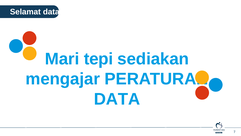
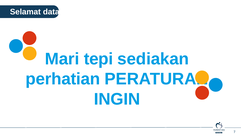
mengajar: mengajar -> perhatian (63, 79)
DATA: DATA -> INGIN (117, 99)
